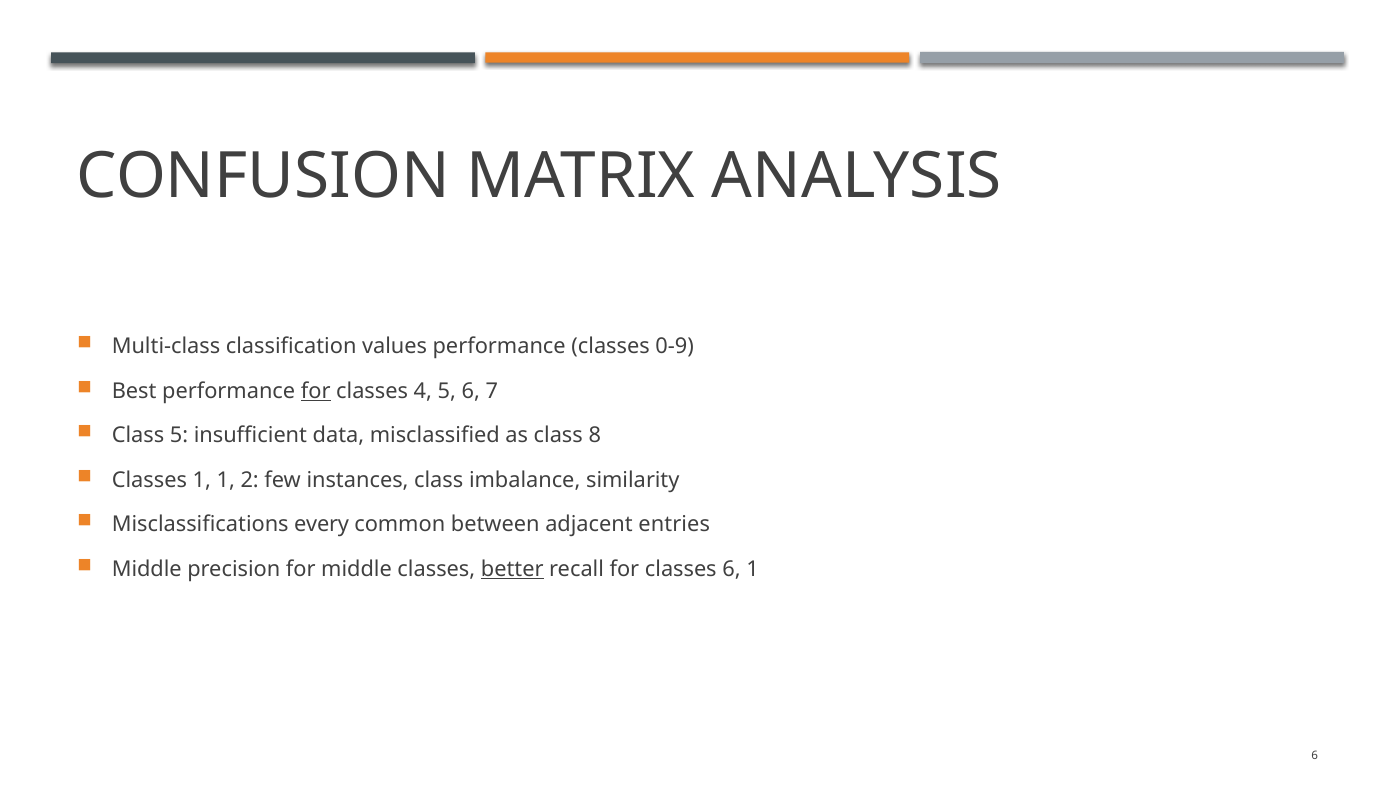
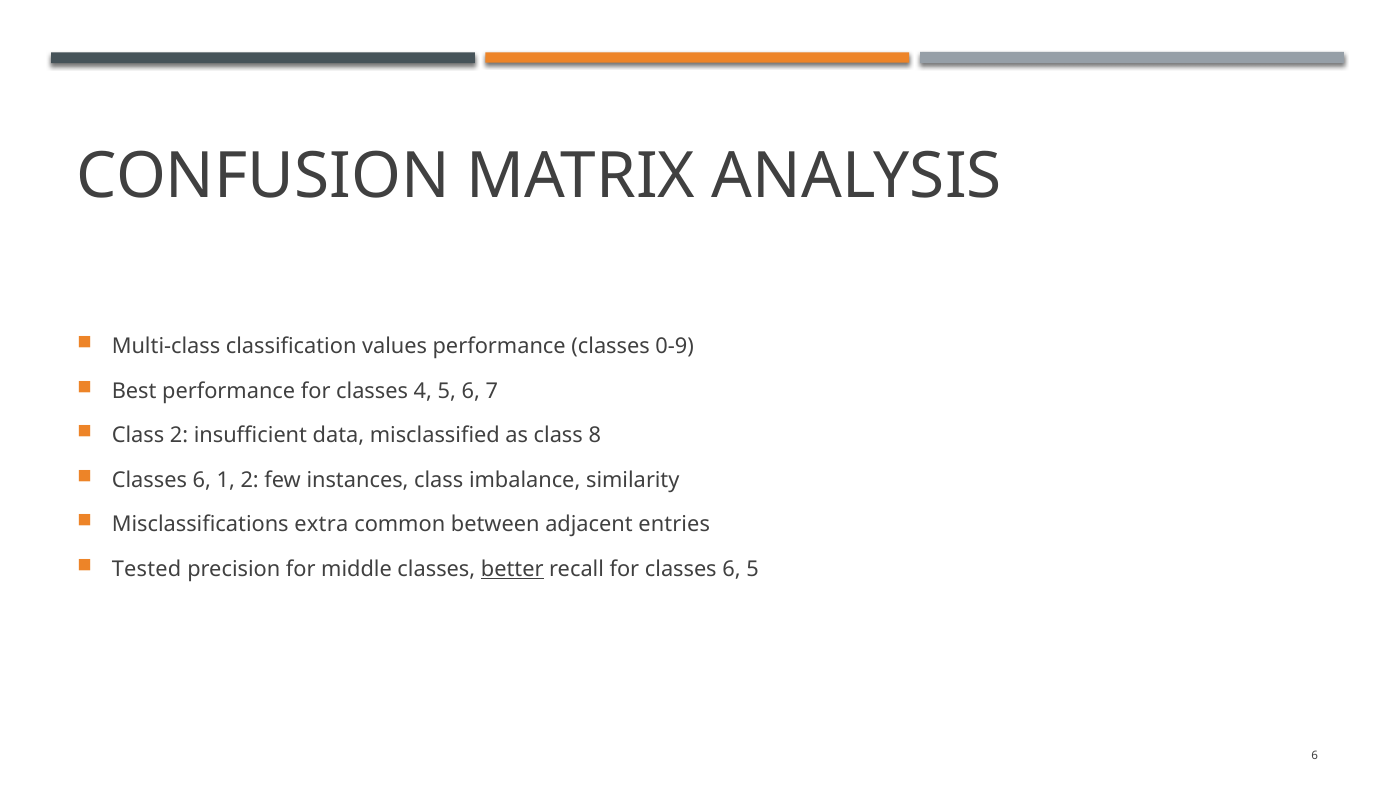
for underline: present -> none (316, 391)
Class 5: 5 -> 2 (179, 435)
1: 1 -> 6 (202, 480)
every: every -> extra (321, 524)
Middle: Middle -> Tested (147, 569)
6 1: 1 -> 5 (753, 569)
